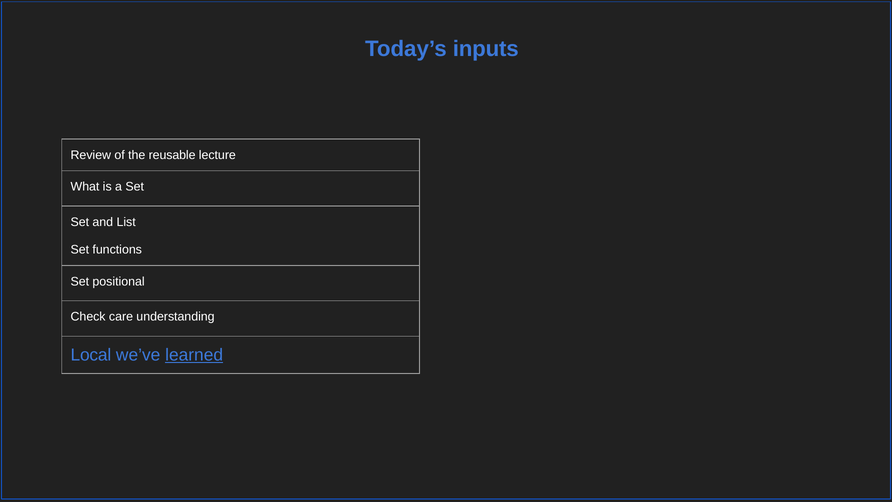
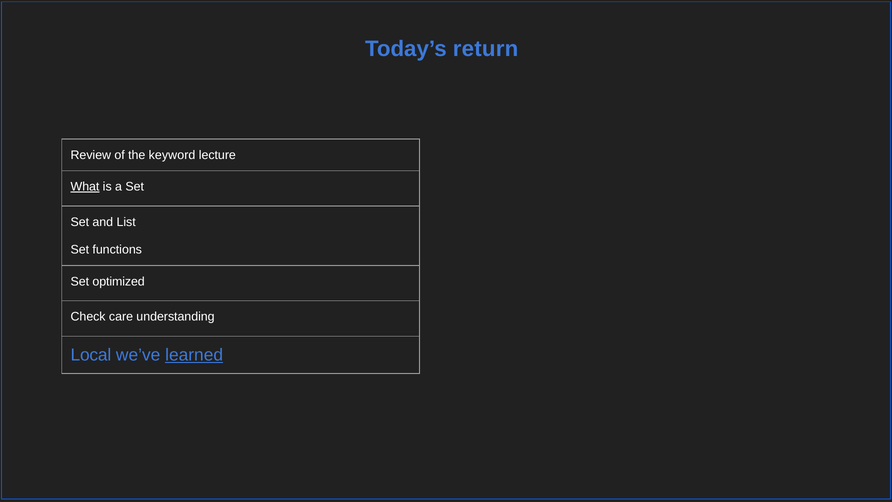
inputs: inputs -> return (486, 49)
reusable: reusable -> keyword (172, 155)
What underline: none -> present (85, 187)
positional: positional -> optimized (119, 281)
